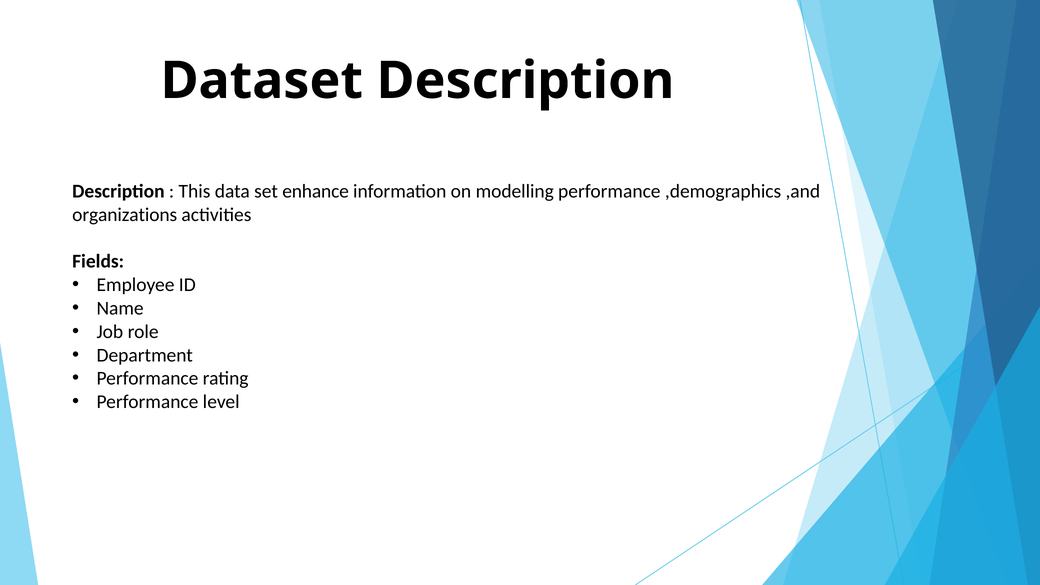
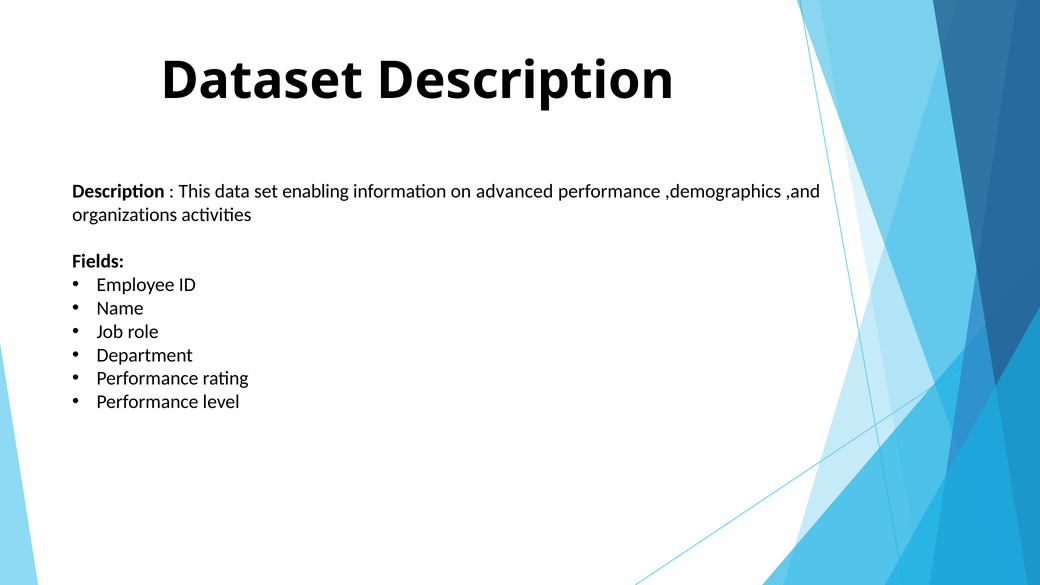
enhance: enhance -> enabling (316, 191)
modelling: modelling -> advanced (515, 191)
